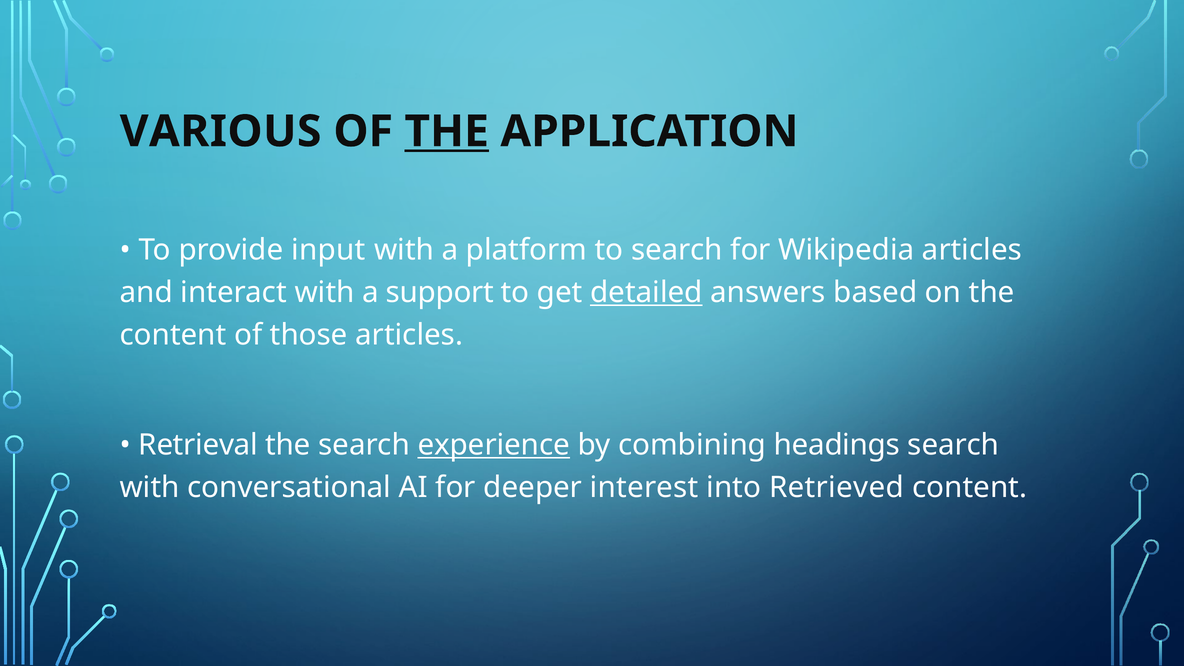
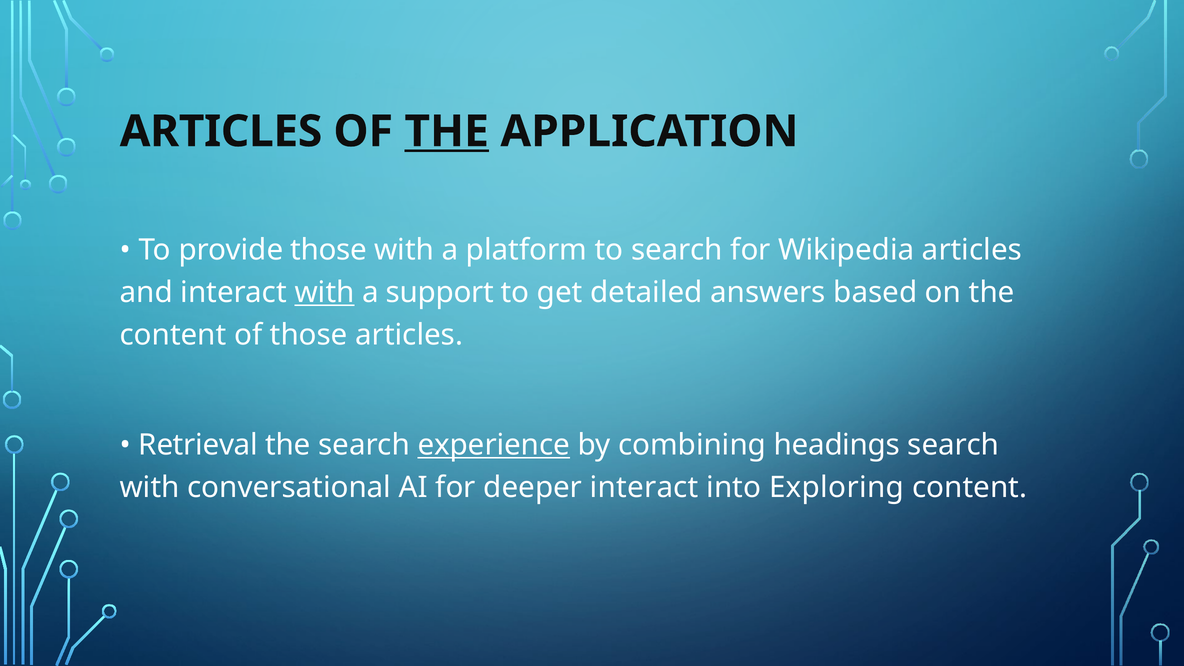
VARIOUS: VARIOUS -> ARTICLES (221, 132)
provide input: input -> those (329, 250)
with underline: none -> present (325, 292)
detailed underline: present -> none (646, 292)
deeper interest: interest -> interact (644, 488)
Retrieved: Retrieved -> Exploring (836, 488)
